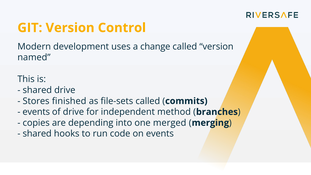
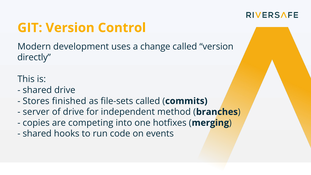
named: named -> directly (34, 57)
events: events -> server (36, 112)
depending: depending -> competing (91, 123)
merged: merged -> hotfixes (170, 123)
